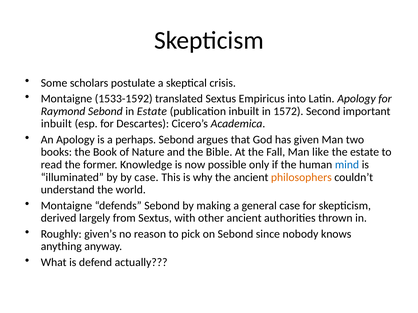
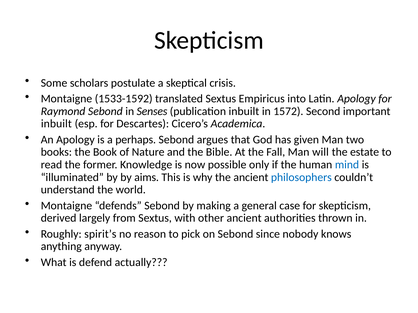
in Estate: Estate -> Senses (152, 111)
like: like -> will (321, 152)
by case: case -> aims (147, 177)
philosophers colour: orange -> blue (301, 177)
given’s: given’s -> spirit’s (100, 234)
